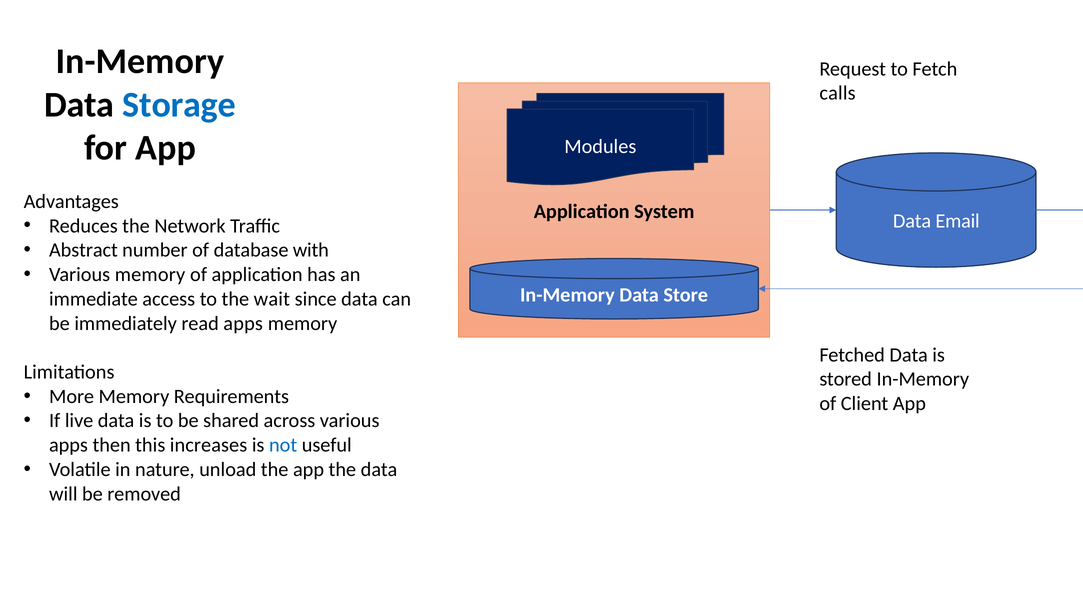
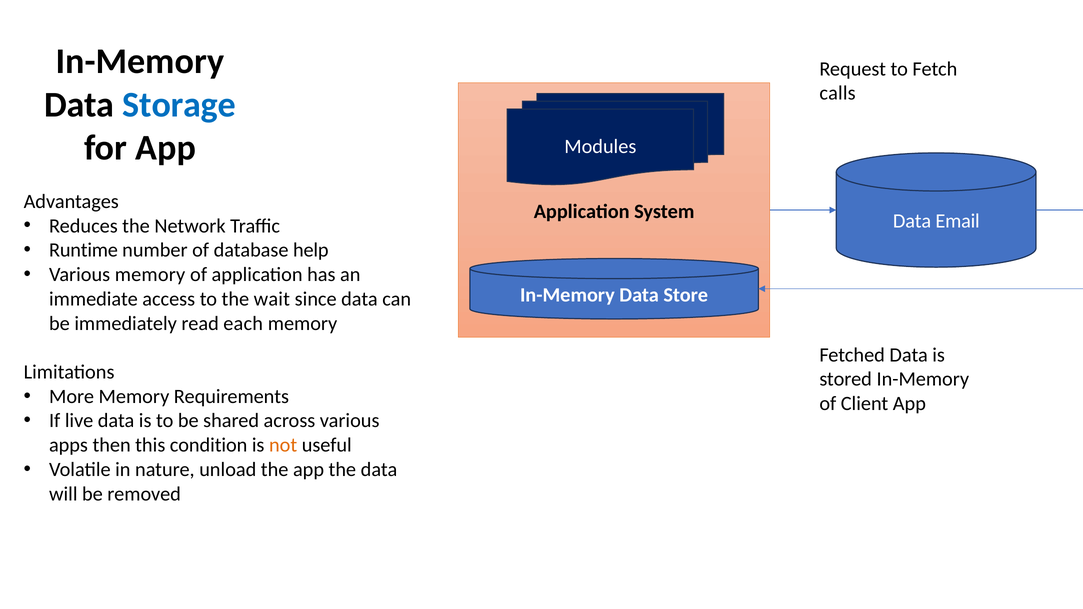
Abstract: Abstract -> Runtime (84, 250)
with: with -> help (311, 250)
read apps: apps -> each (243, 323)
increases: increases -> condition (209, 445)
not colour: blue -> orange (283, 445)
